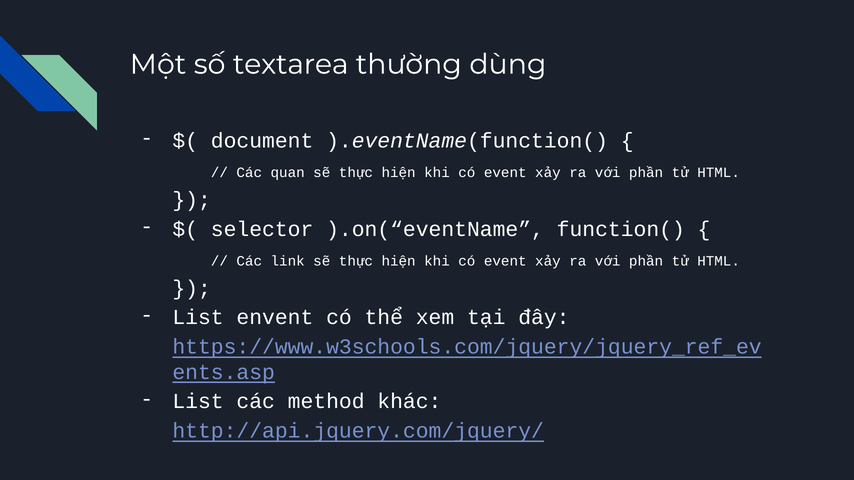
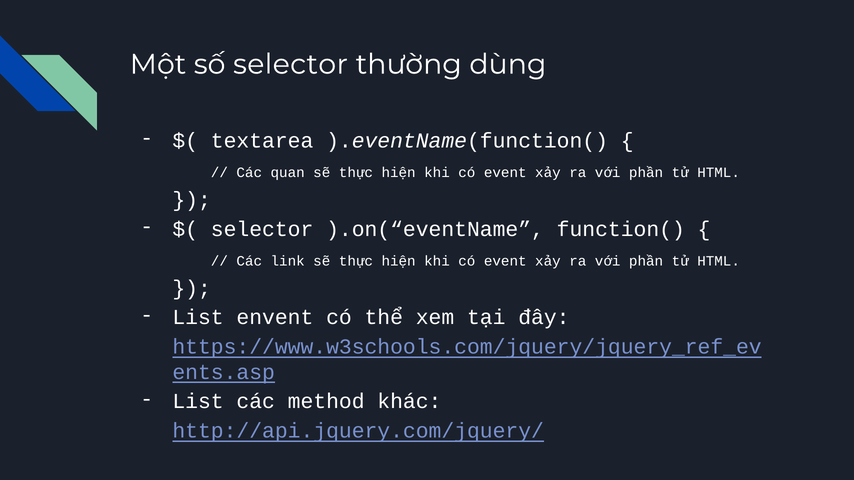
số textarea: textarea -> selector (290, 64)
document: document -> textarea (262, 141)
